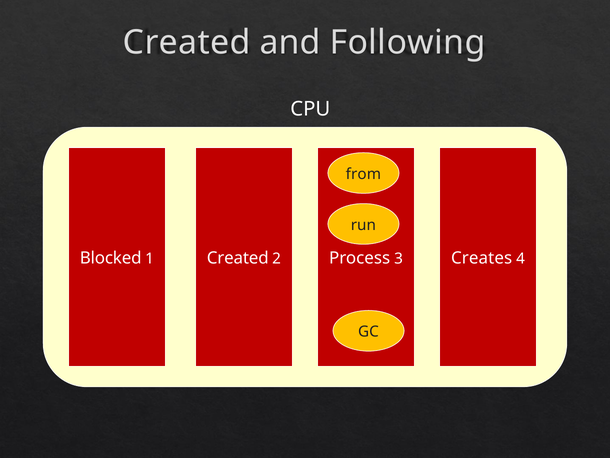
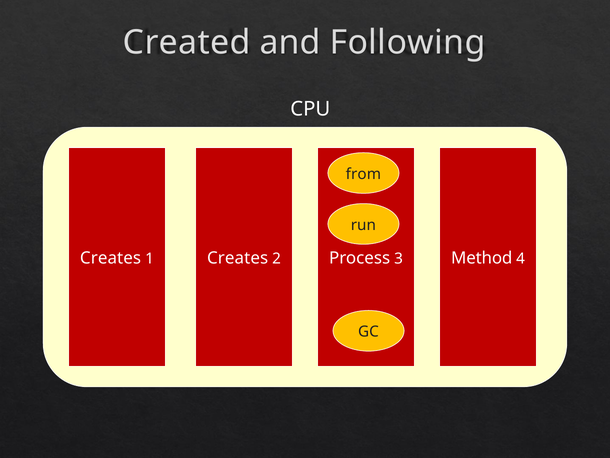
Blocked: Blocked -> Creates (111, 258)
Created: Created -> Creates (238, 258)
Creates: Creates -> Method (482, 258)
